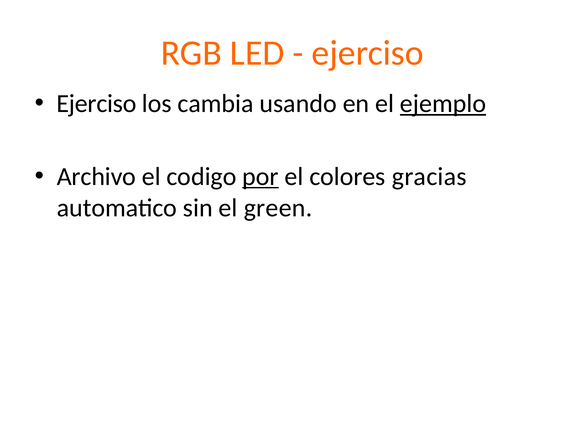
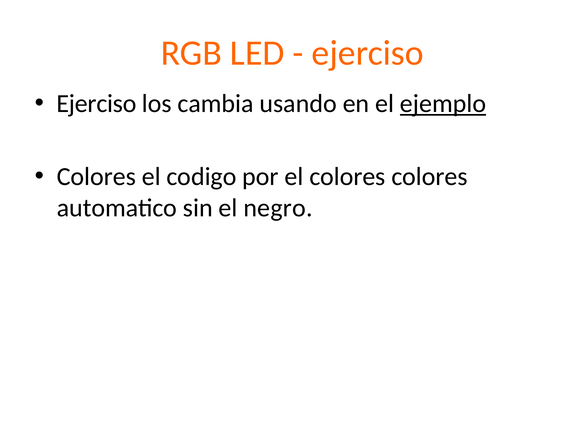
Archivo: Archivo -> Colores (96, 176)
por underline: present -> none (261, 176)
colores gracias: gracias -> colores (429, 176)
green: green -> negro (278, 208)
